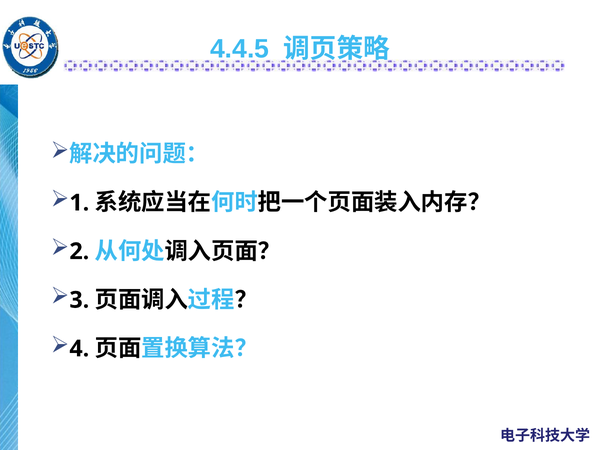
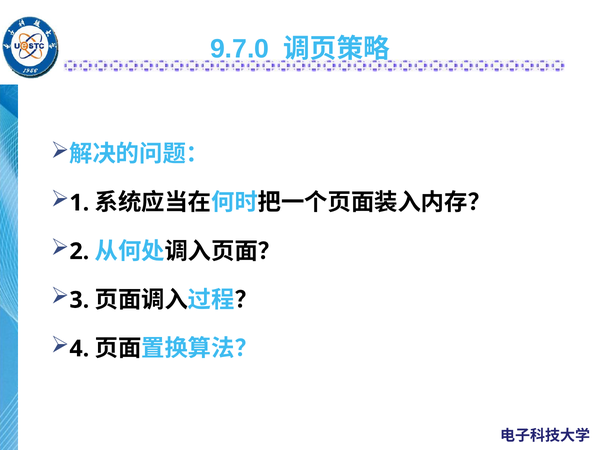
4.4.5: 4.4.5 -> 9.7.0 (240, 49)
